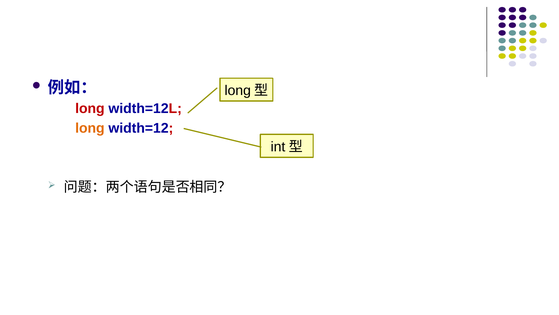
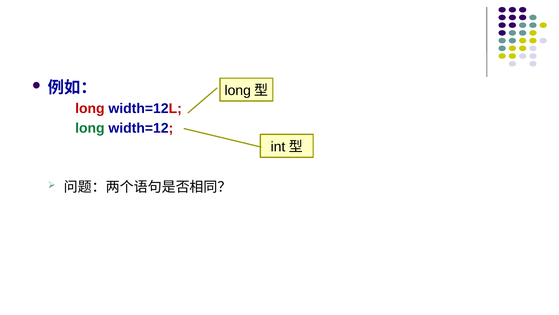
long colour: orange -> green (90, 128)
